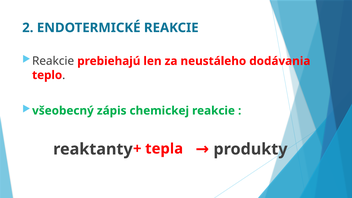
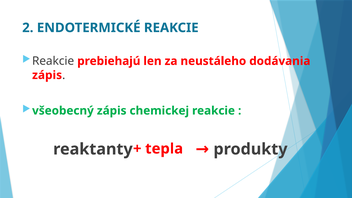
teplo: teplo -> zápis (47, 75)
